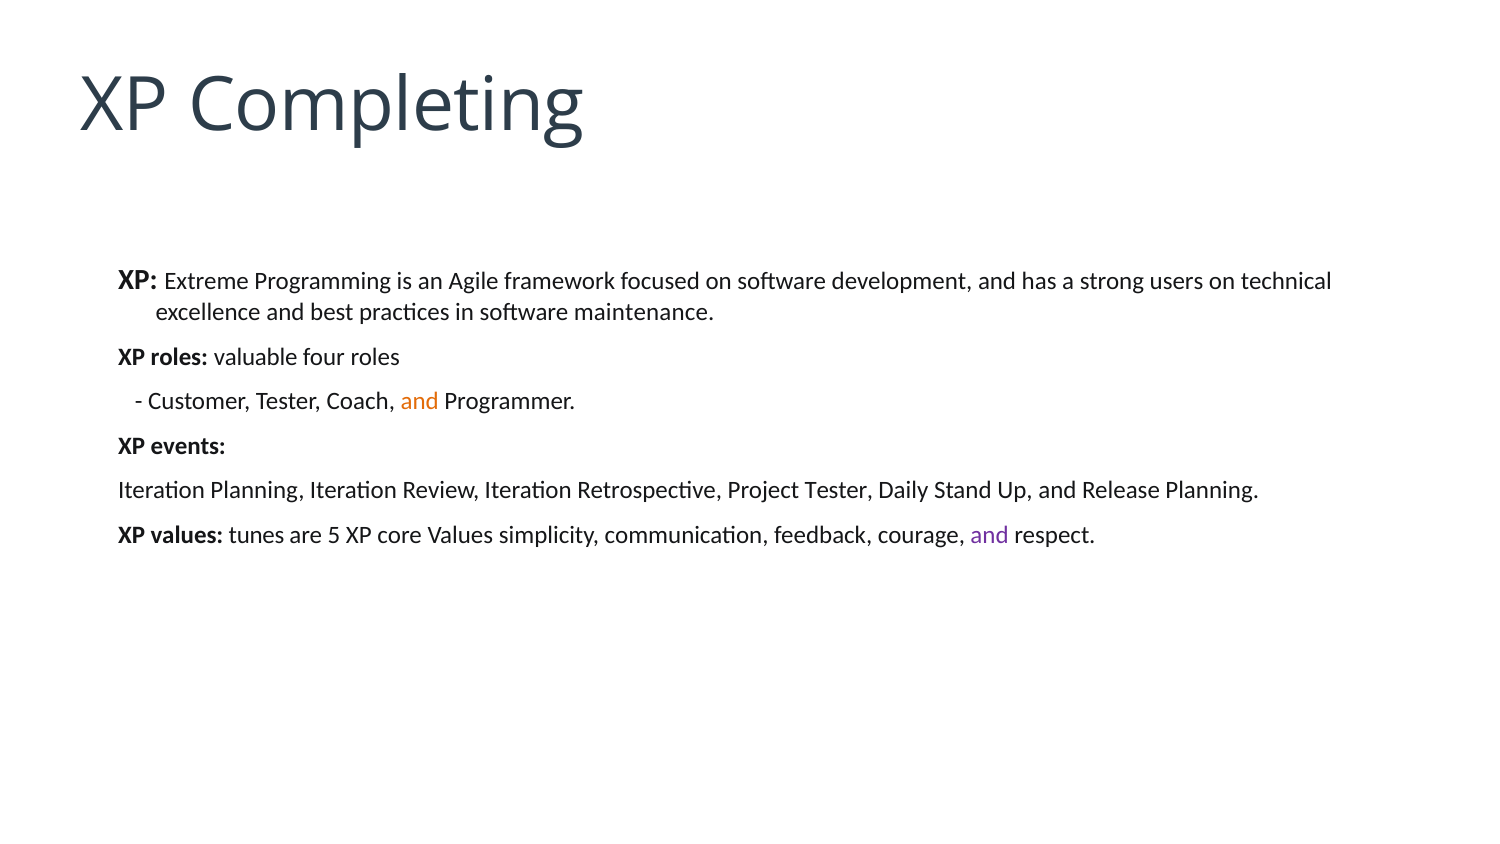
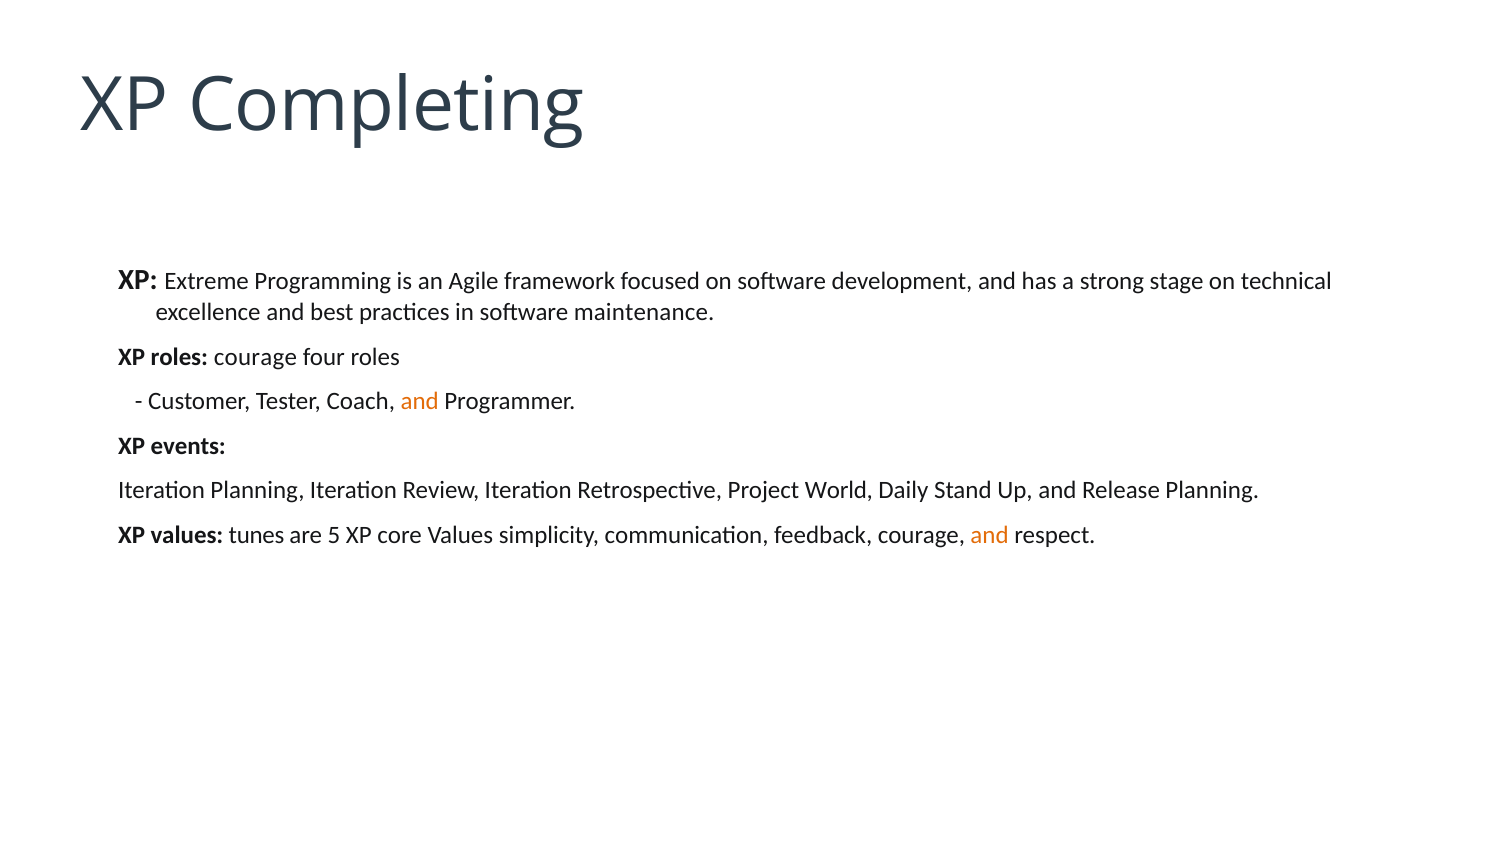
users: users -> stage (1177, 281)
roles valuable: valuable -> courage (255, 357)
Project Tester: Tester -> World (839, 490)
and colour: purple -> orange (990, 535)
